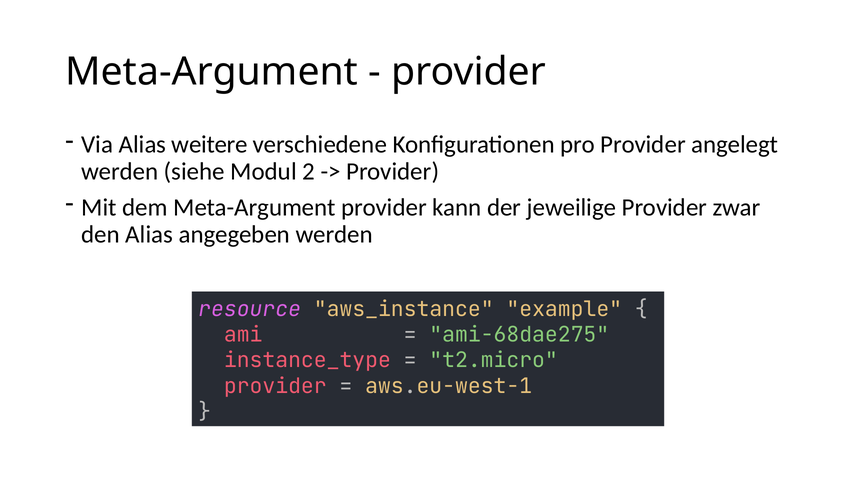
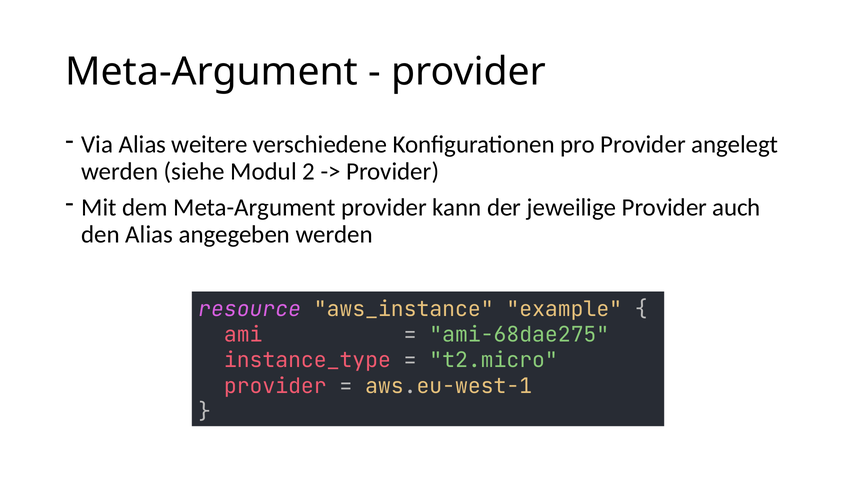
zwar: zwar -> auch (736, 208)
